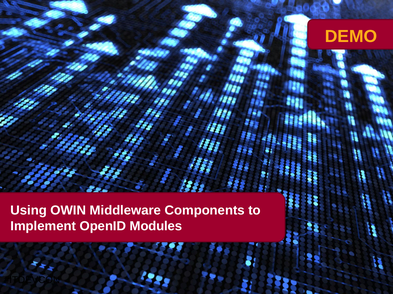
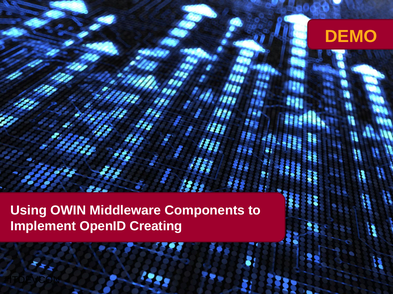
Modules: Modules -> Creating (156, 227)
